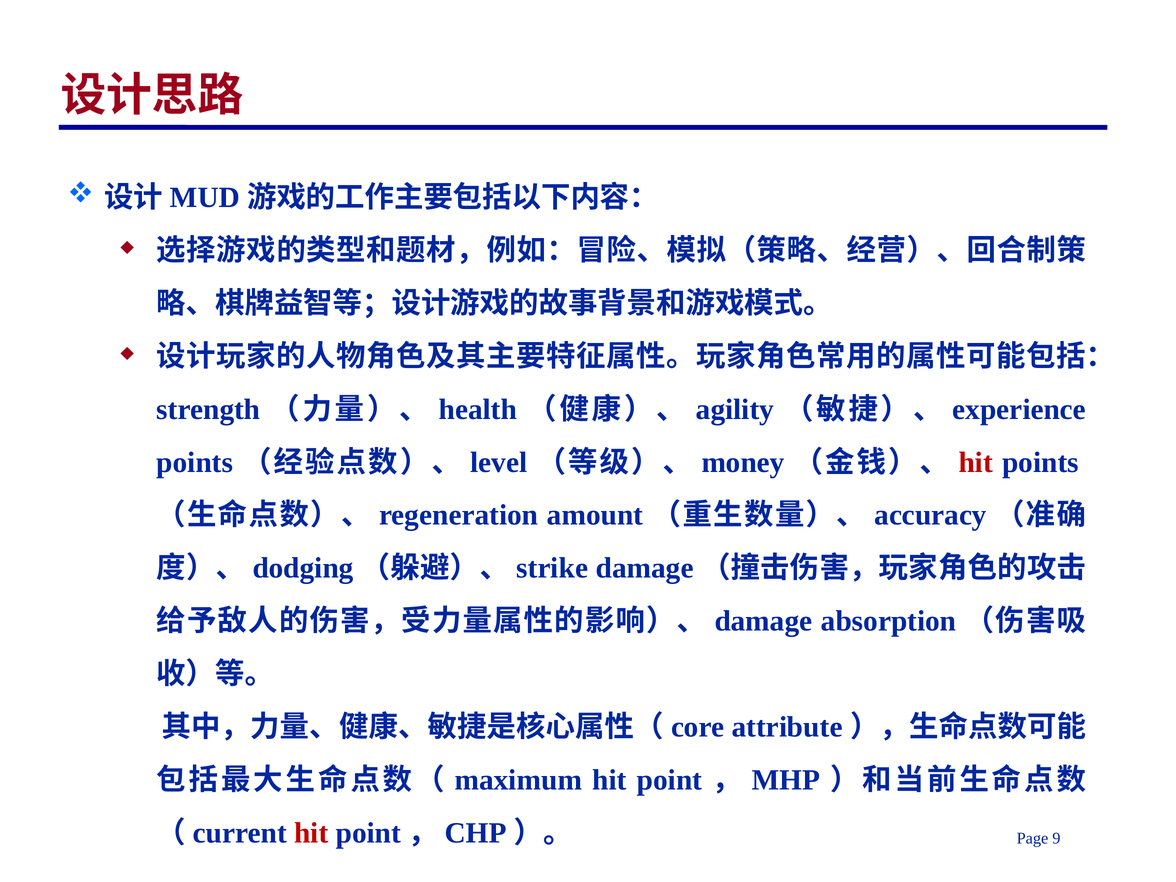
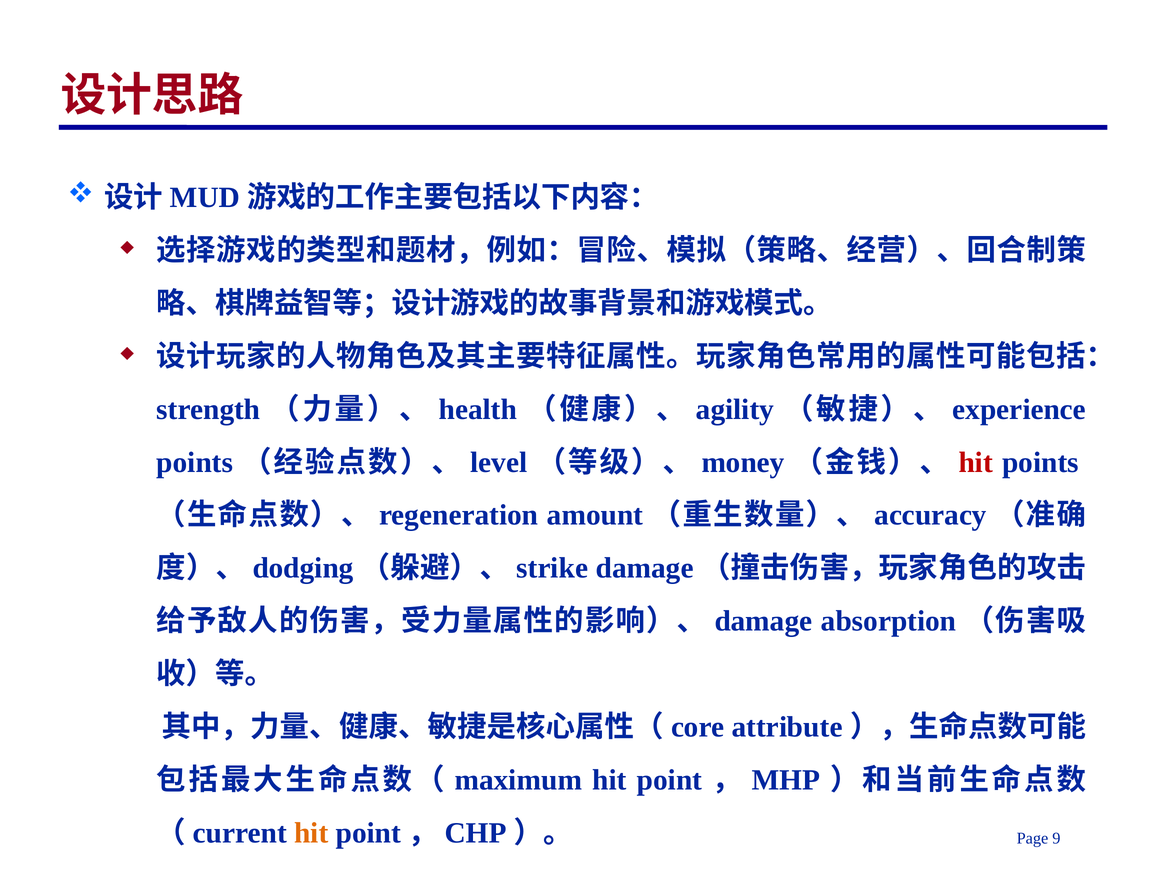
hit colour: red -> orange (311, 833)
